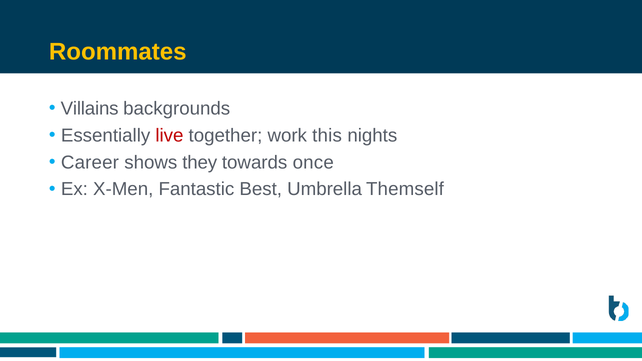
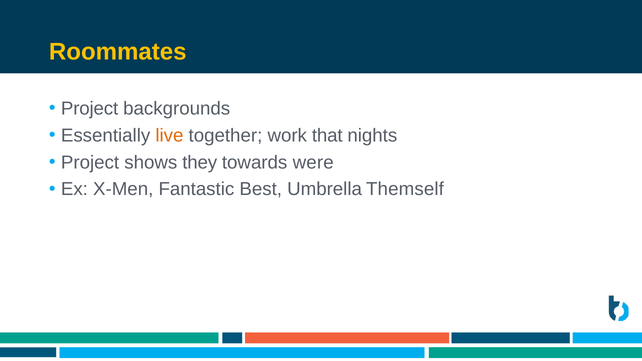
Villains: Villains -> Project (90, 109)
live colour: red -> orange (169, 135)
this: this -> that (327, 135)
Career: Career -> Project (90, 162)
once: once -> were (313, 162)
